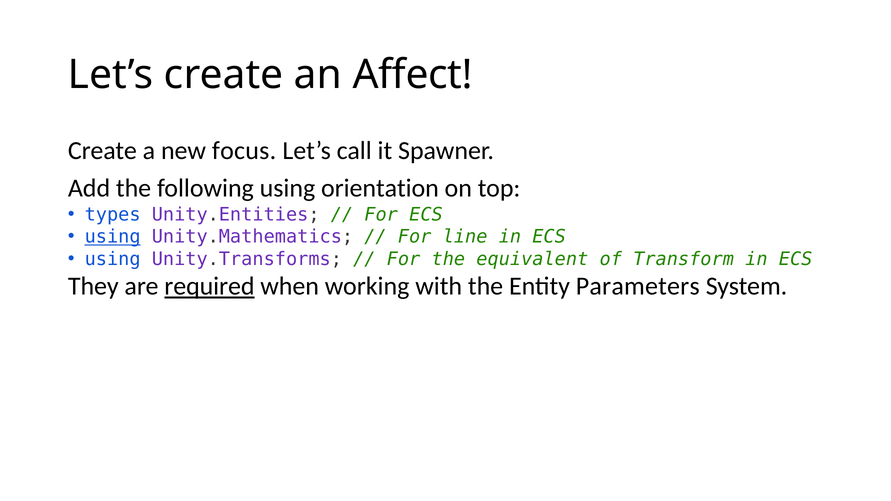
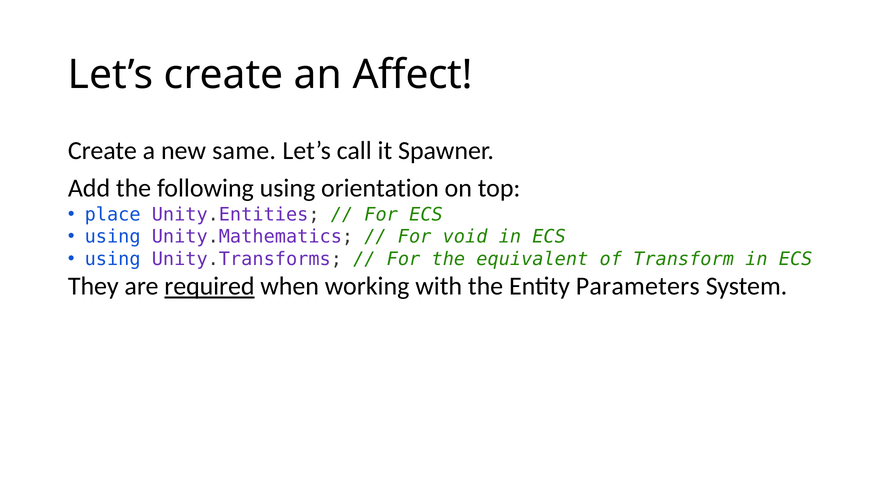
focus: focus -> same (244, 151)
types: types -> place (113, 215)
using underline: present -> none (113, 237)
line: line -> void (465, 237)
